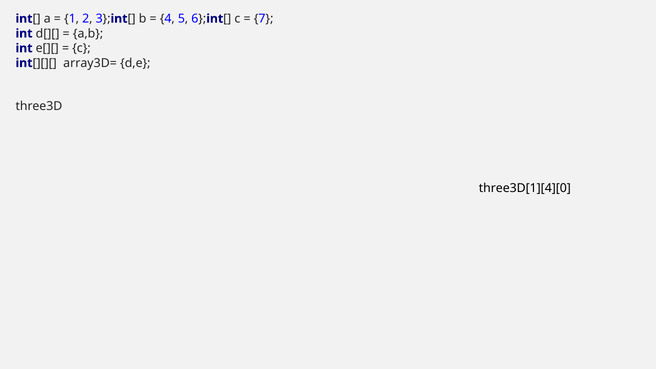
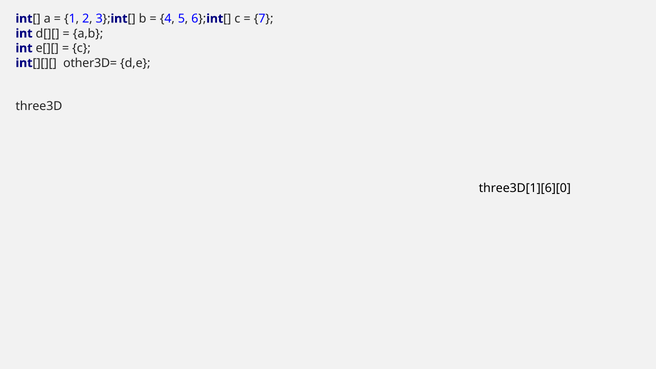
array3D=: array3D= -> other3D= (90, 63)
three3D[1][4][0: three3D[1][4][0 -> three3D[1][6][0 (525, 188)
